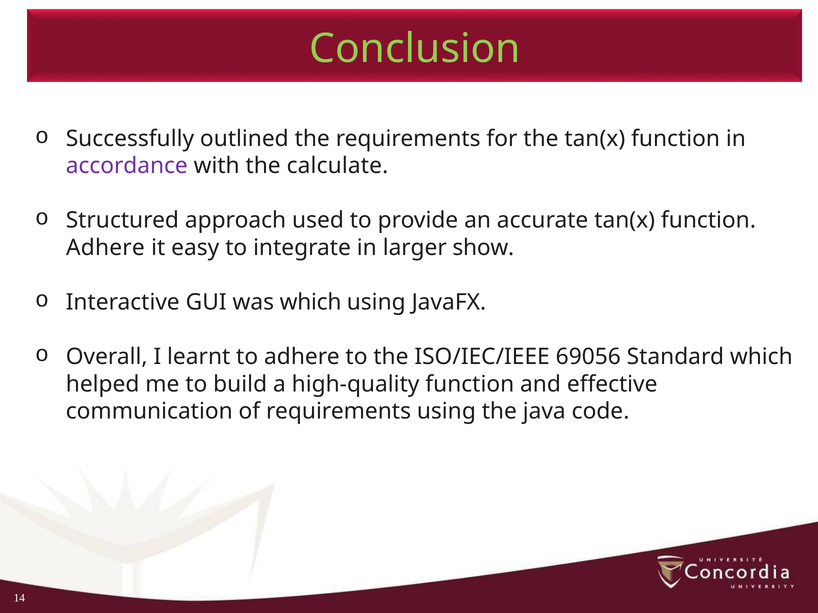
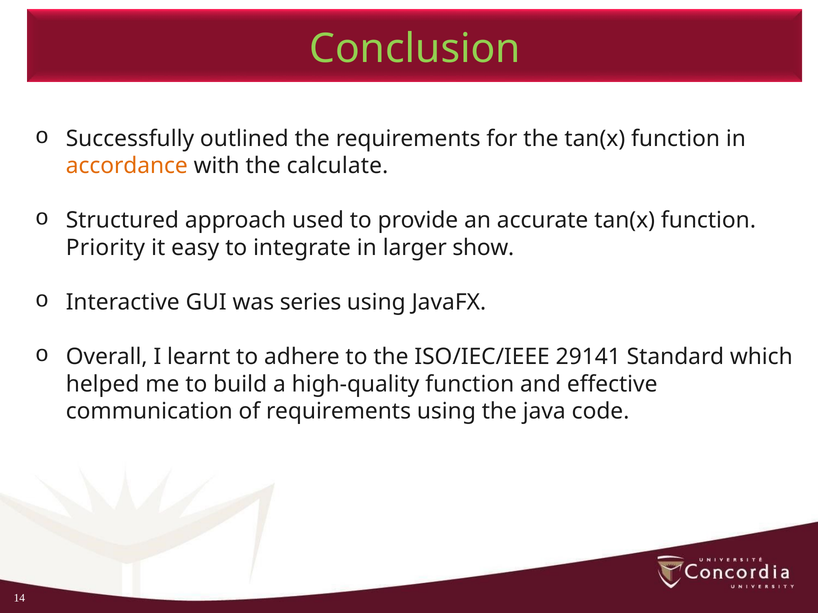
accordance colour: purple -> orange (127, 166)
Adhere: Adhere -> Priority (105, 248)
was which: which -> series (311, 302)
69056: 69056 -> 29141 (588, 357)
